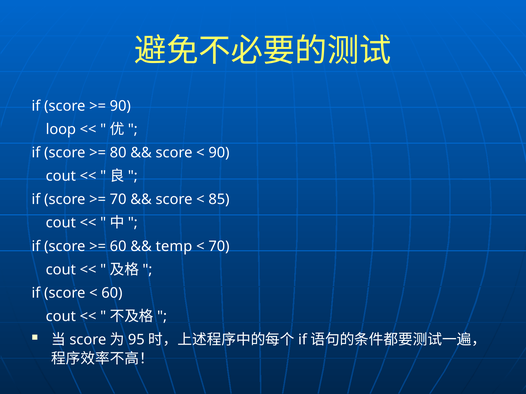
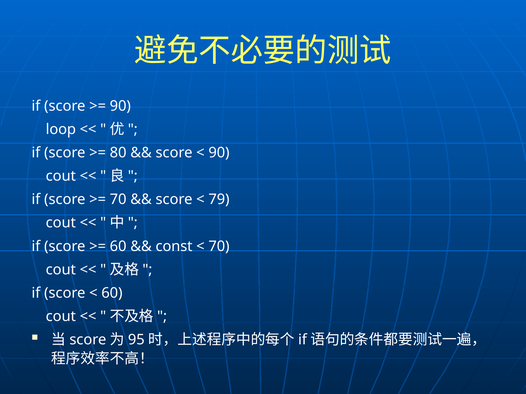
85: 85 -> 79 (219, 200)
temp: temp -> const (174, 246)
